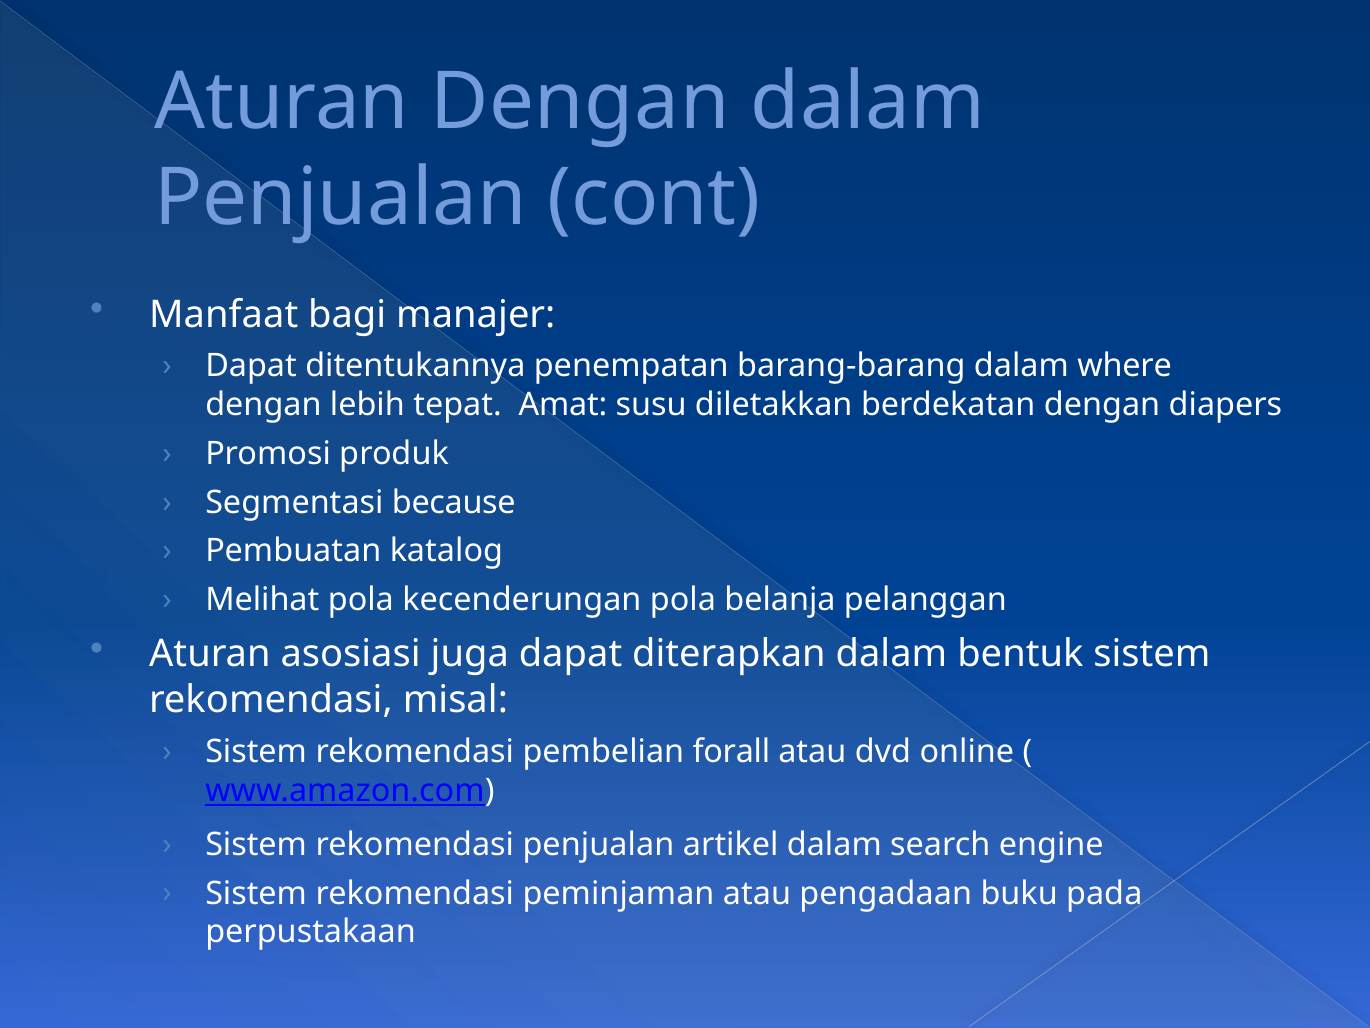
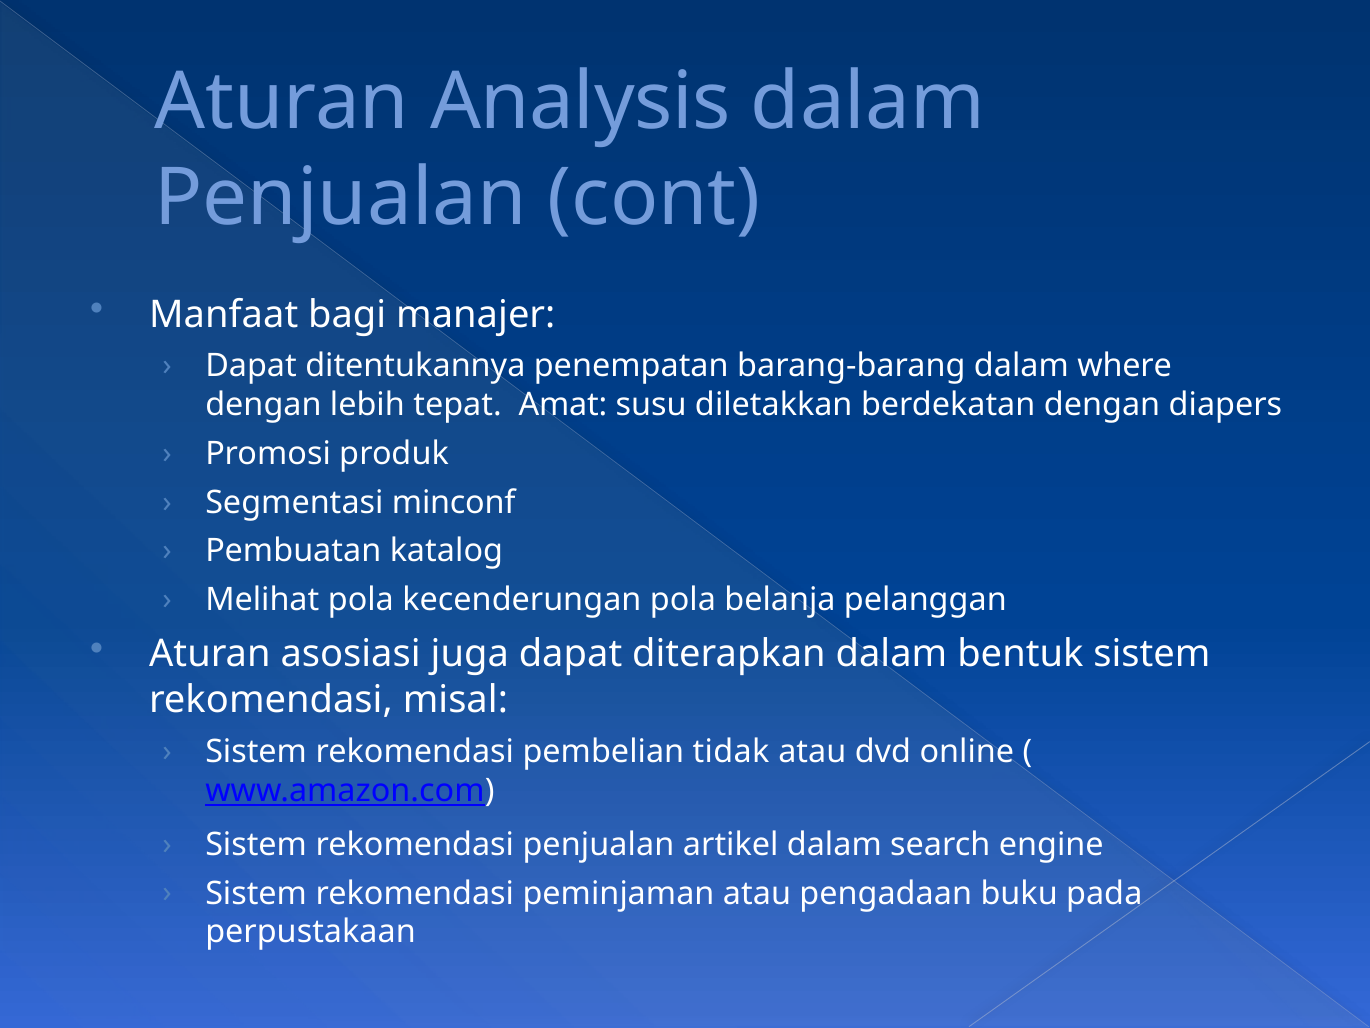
Aturan Dengan: Dengan -> Analysis (580, 102)
because: because -> minconf (454, 502)
forall: forall -> tidak (731, 751)
